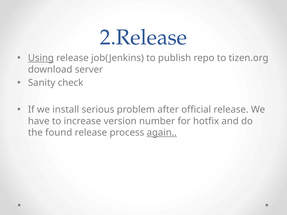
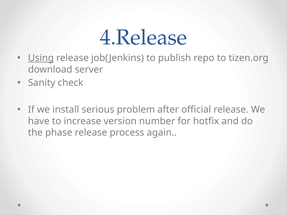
2.Release: 2.Release -> 4.Release (144, 37)
found: found -> phase (59, 133)
again underline: present -> none (162, 133)
